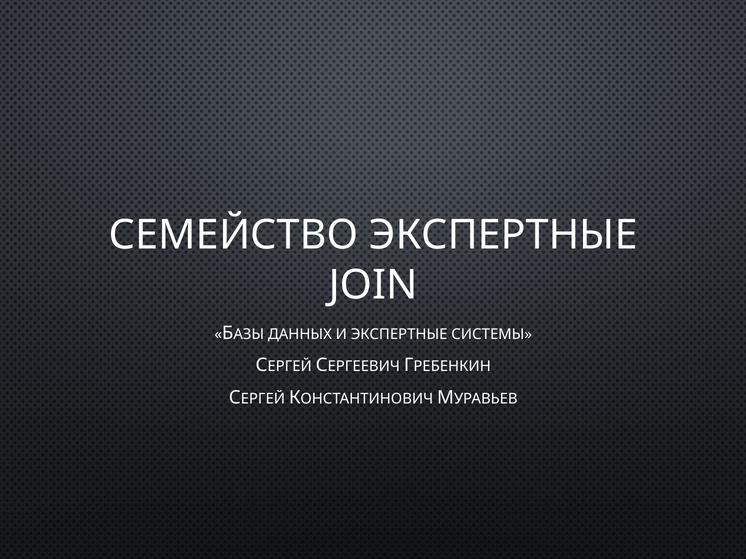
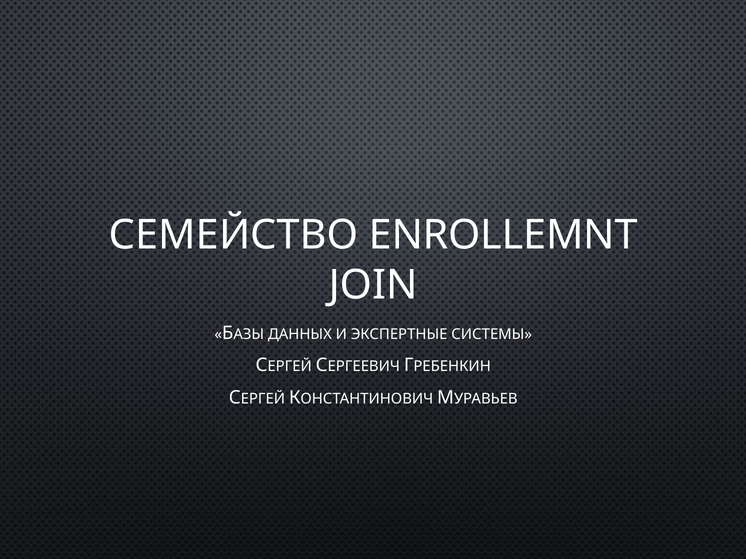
СЕМЕЙСТВО ЭКСПЕРТНЫЕ: ЭКСПЕРТНЫЕ -> ENROLLEMNT (503, 235)
